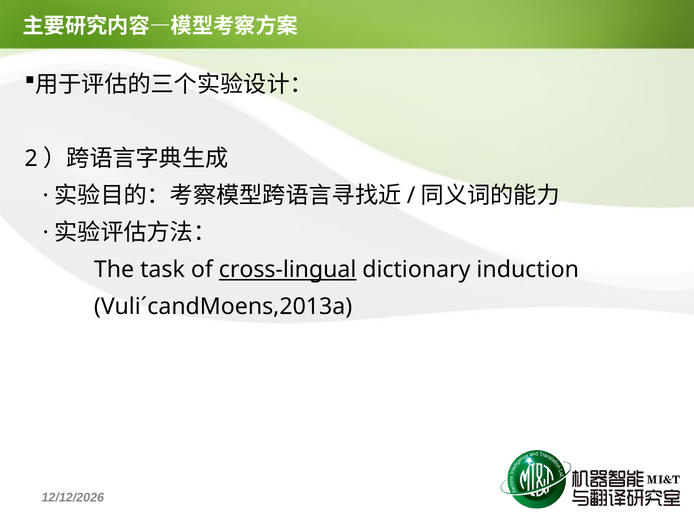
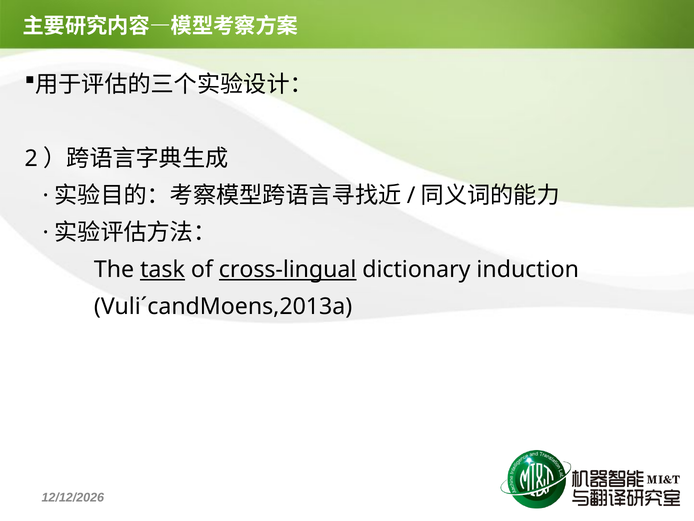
task underline: none -> present (163, 270)
